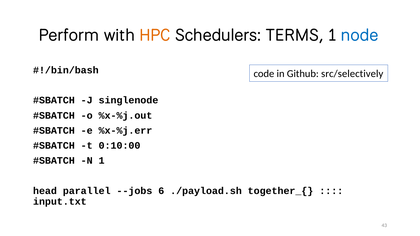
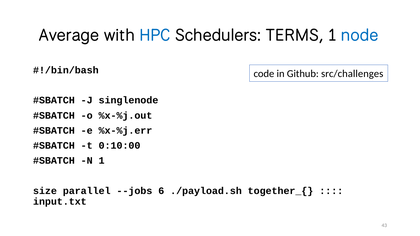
Perform: Perform -> Average (69, 35)
HPC colour: orange -> blue (155, 35)
src/selectively: src/selectively -> src/challenges (352, 74)
head: head -> size (45, 191)
